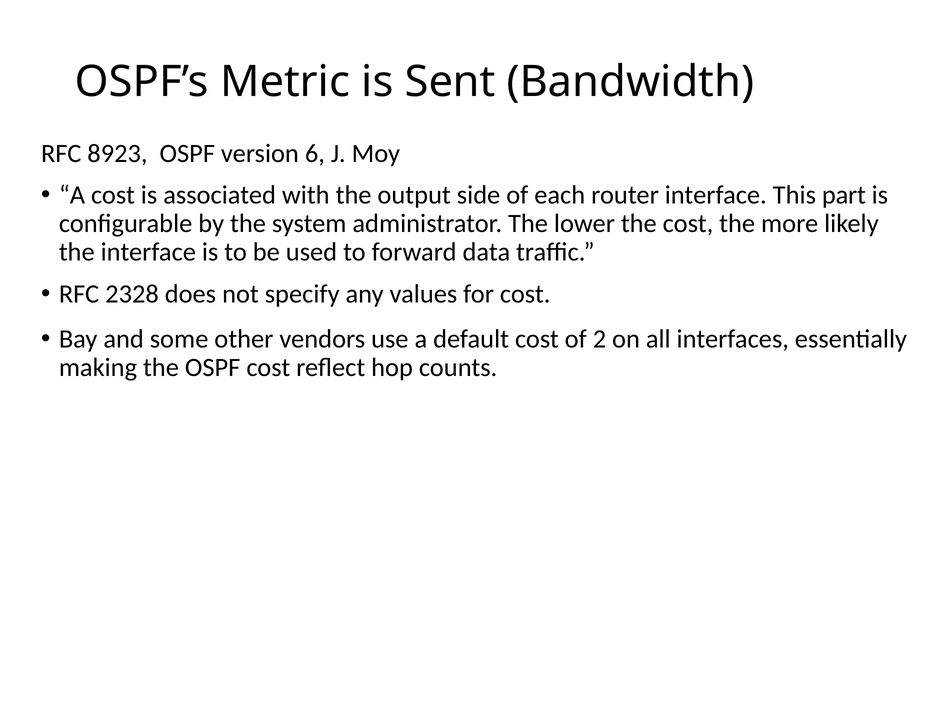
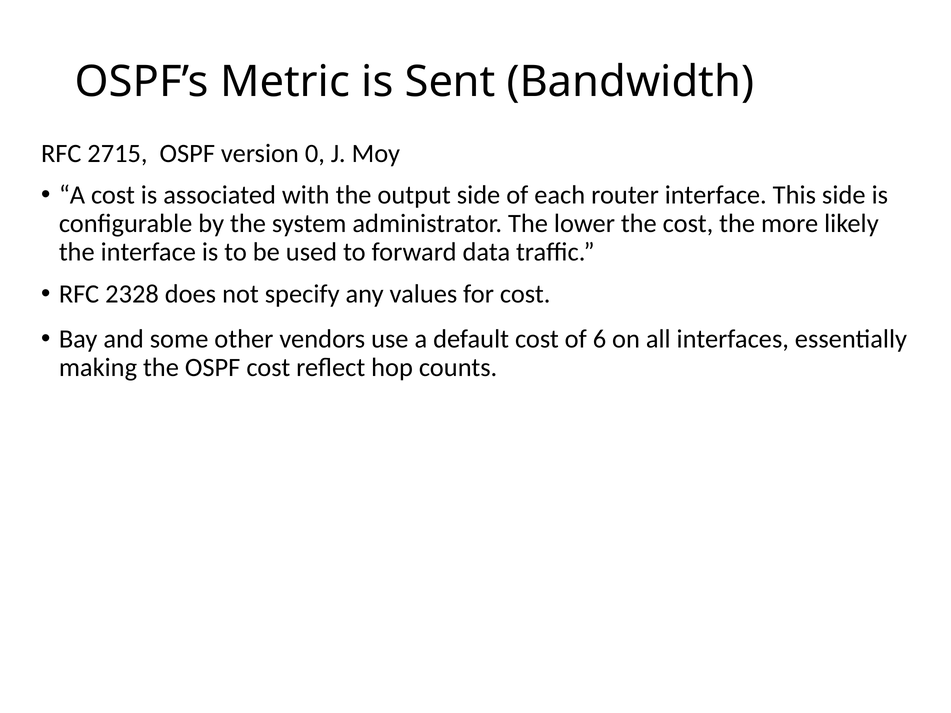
8923: 8923 -> 2715 (117, 154)
6: 6 -> 0 (315, 154)
This part: part -> side (844, 195)
2: 2 -> 6 (599, 339)
